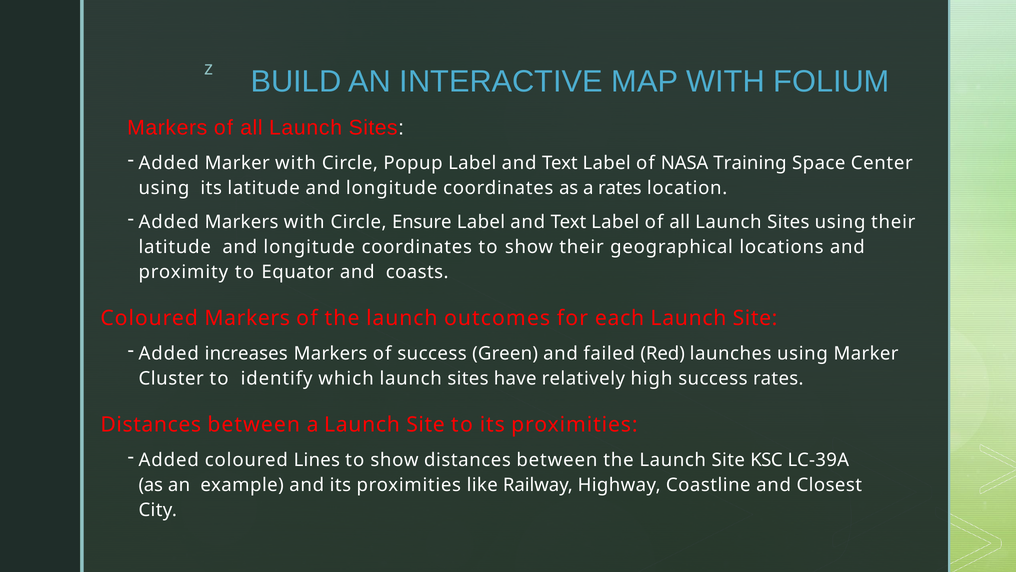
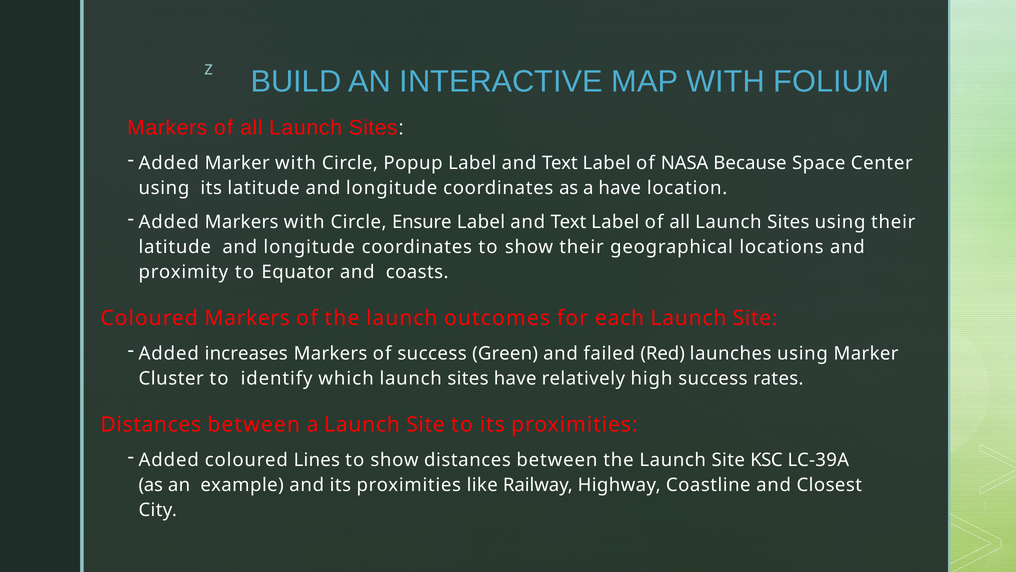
Training: Training -> Because (750, 163)
a rates: rates -> have (620, 188)
